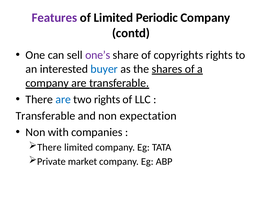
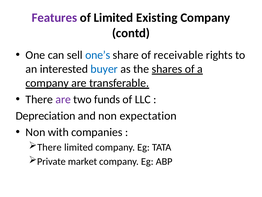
Periodic: Periodic -> Existing (157, 18)
one’s colour: purple -> blue (98, 55)
copyrights: copyrights -> receivable (178, 55)
are colour: blue -> purple (63, 99)
two rights: rights -> funds (107, 99)
Transferable: Transferable -> Depreciation (46, 116)
